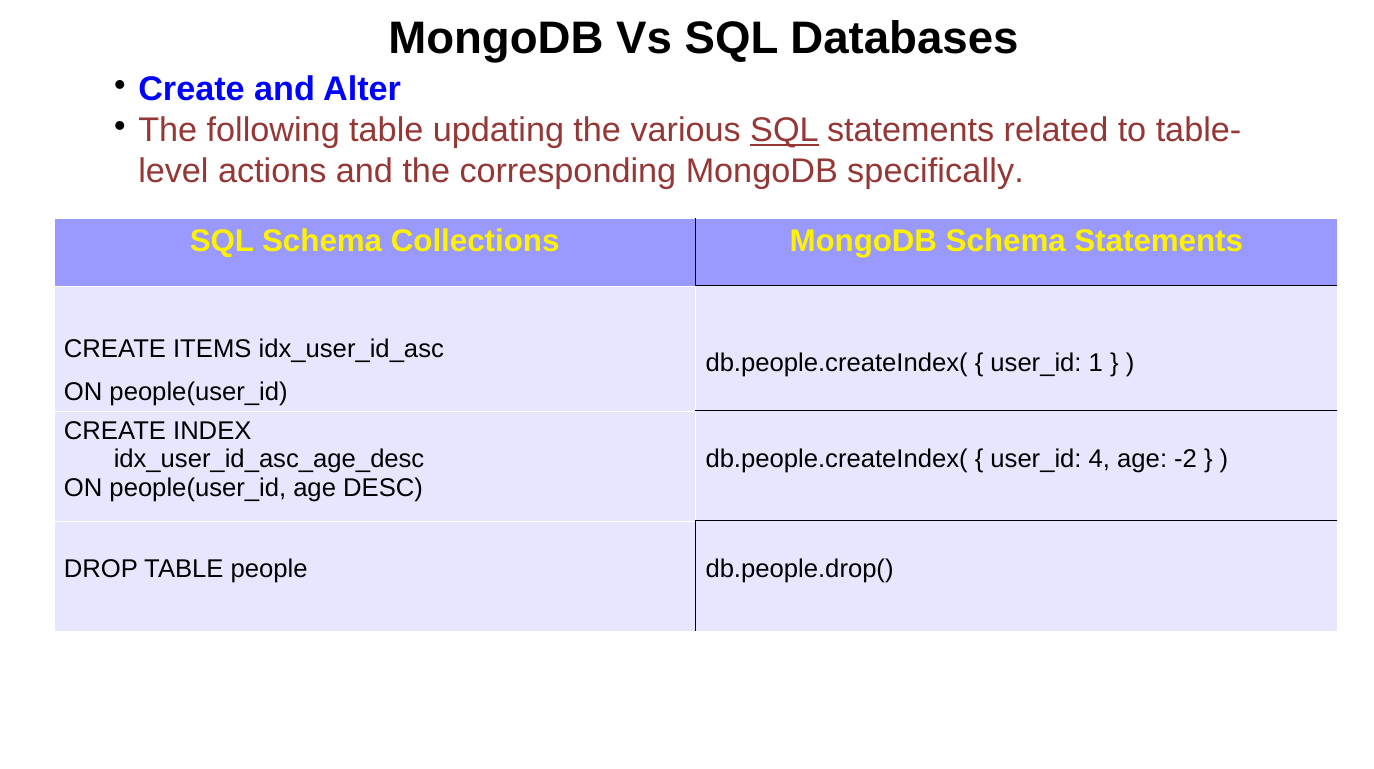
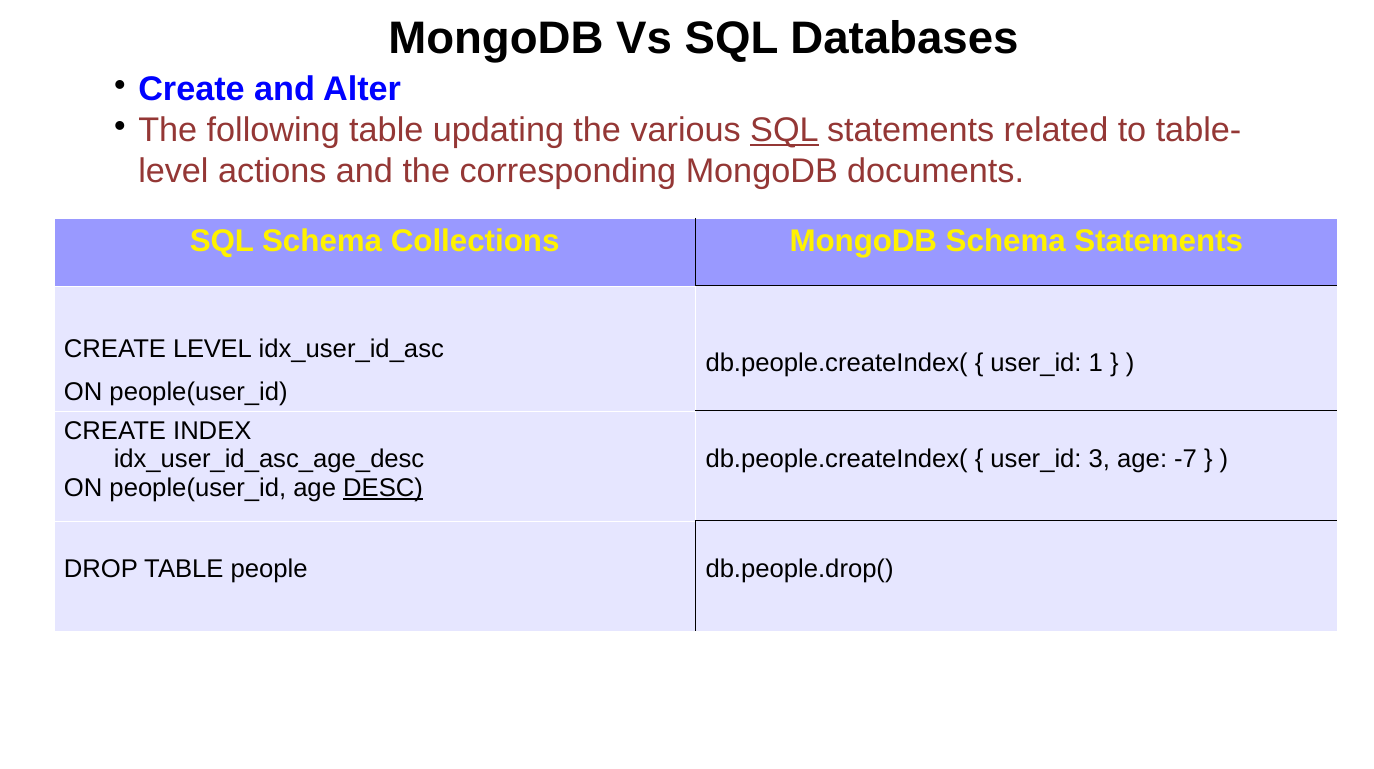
specifically: specifically -> documents (936, 171)
CREATE ITEMS: ITEMS -> LEVEL (212, 349)
4: 4 -> 3 (1099, 460)
-2: -2 -> -7 (1186, 460)
DESC underline: none -> present (383, 488)
